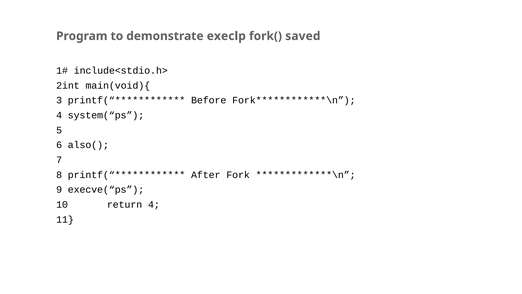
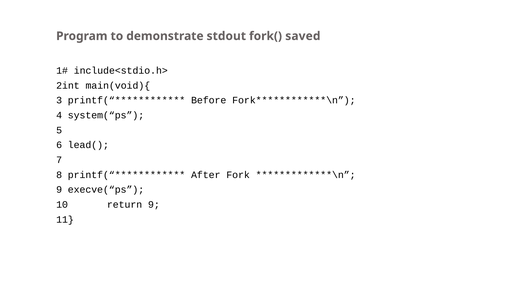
execlp: execlp -> stdout (226, 36)
also(: also( -> lead( (88, 145)
return 4: 4 -> 9 (154, 204)
